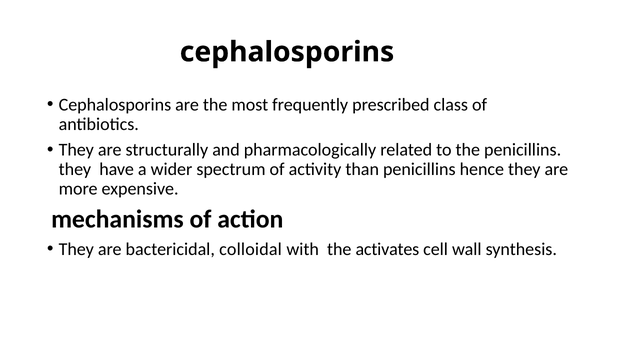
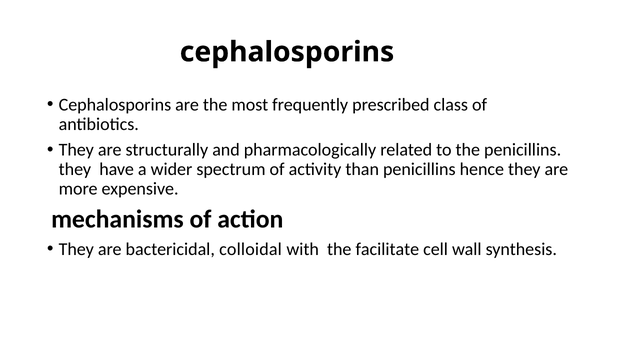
activates: activates -> facilitate (387, 249)
